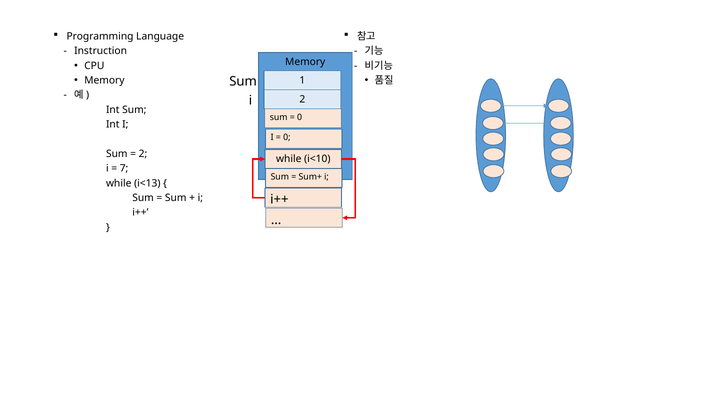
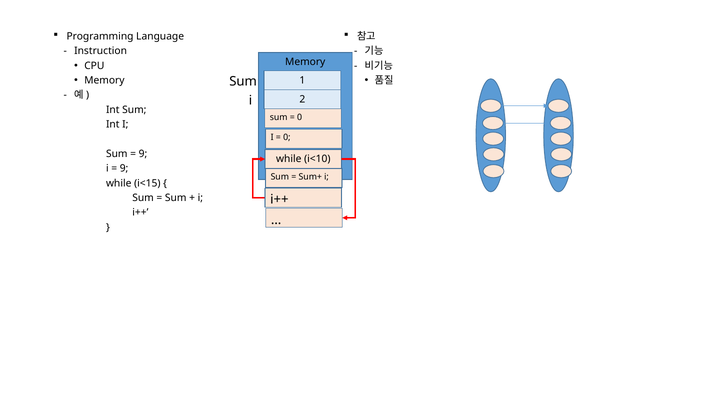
2: 2 -> 9 (143, 154)
7: 7 -> 9 (124, 169)
i<13: i<13 -> i<15 (147, 183)
